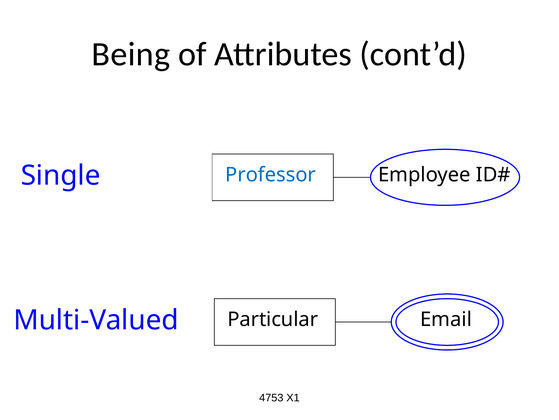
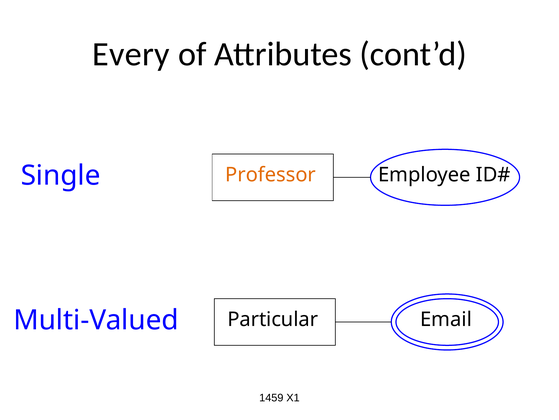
Being: Being -> Every (131, 54)
Professor colour: blue -> orange (271, 175)
4753: 4753 -> 1459 (271, 397)
